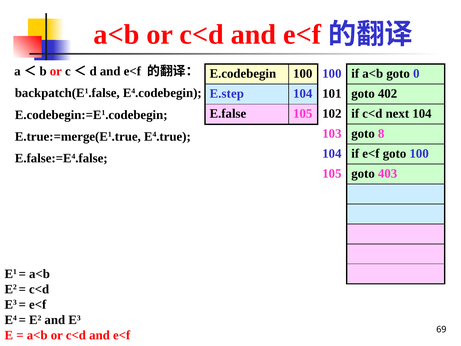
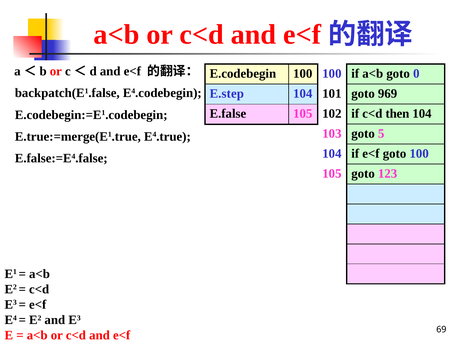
402: 402 -> 969 (388, 93)
next: next -> then (397, 113)
8: 8 -> 5 (381, 133)
403: 403 -> 123 (388, 173)
